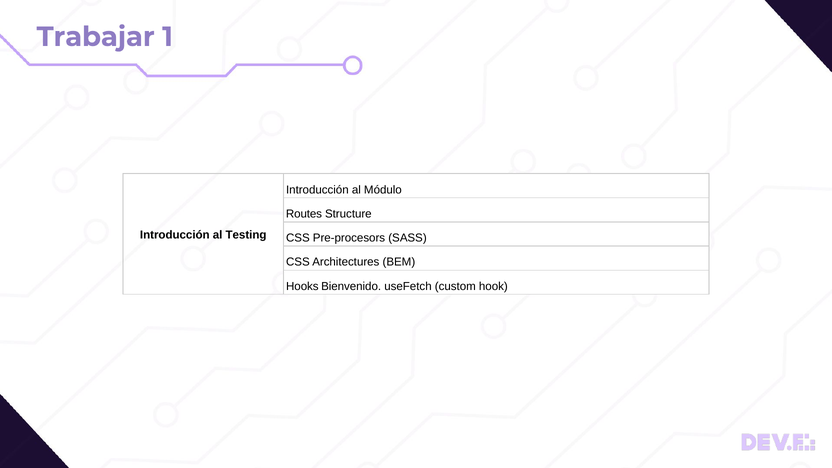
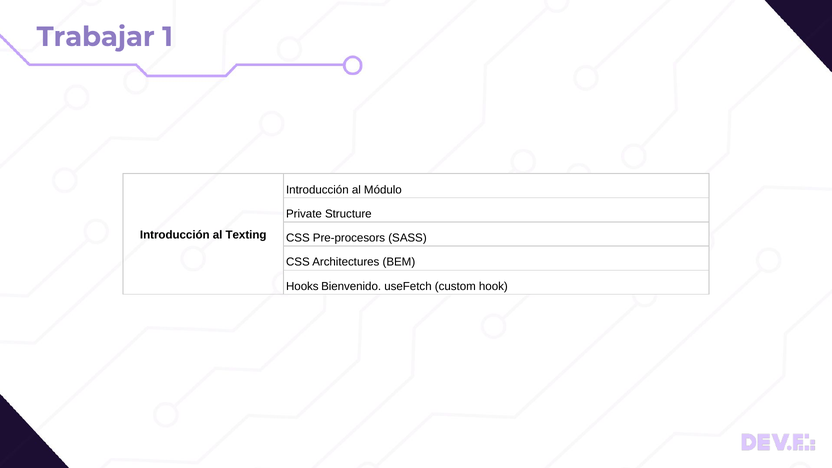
Routes: Routes -> Private (304, 214)
Testing: Testing -> Texting (246, 235)
